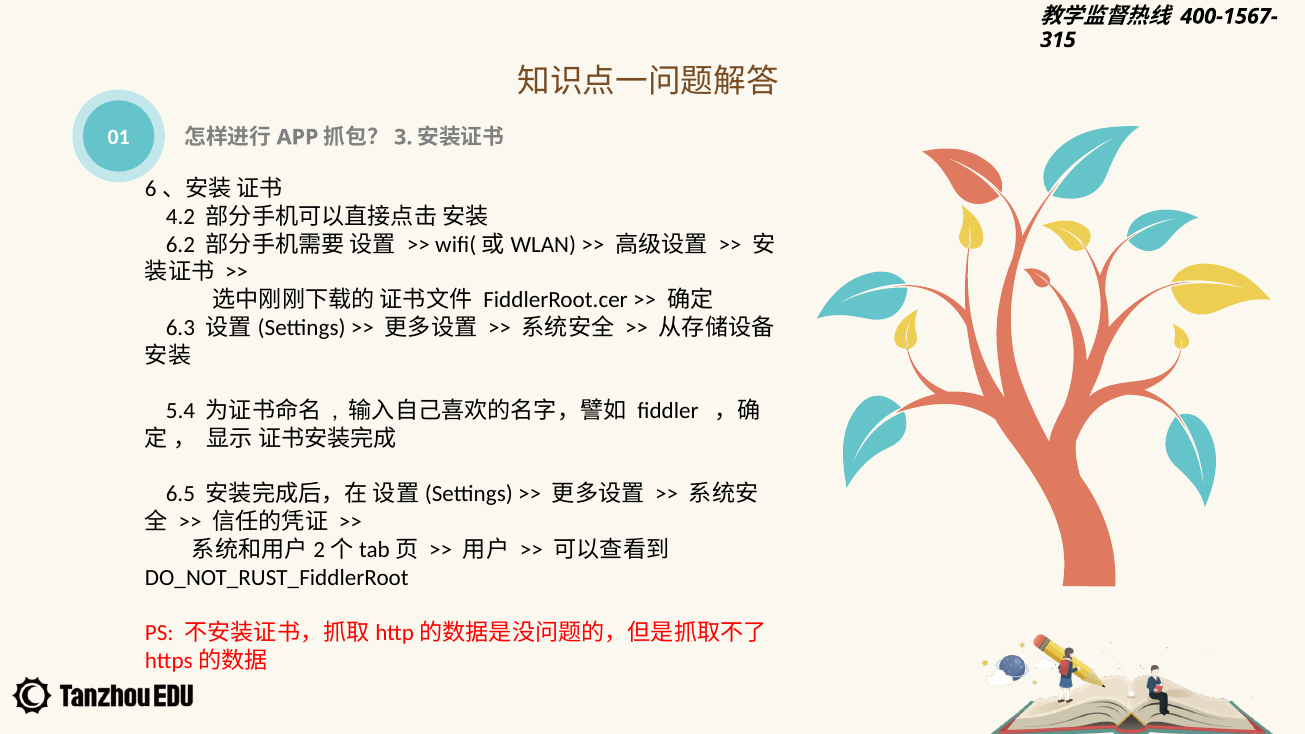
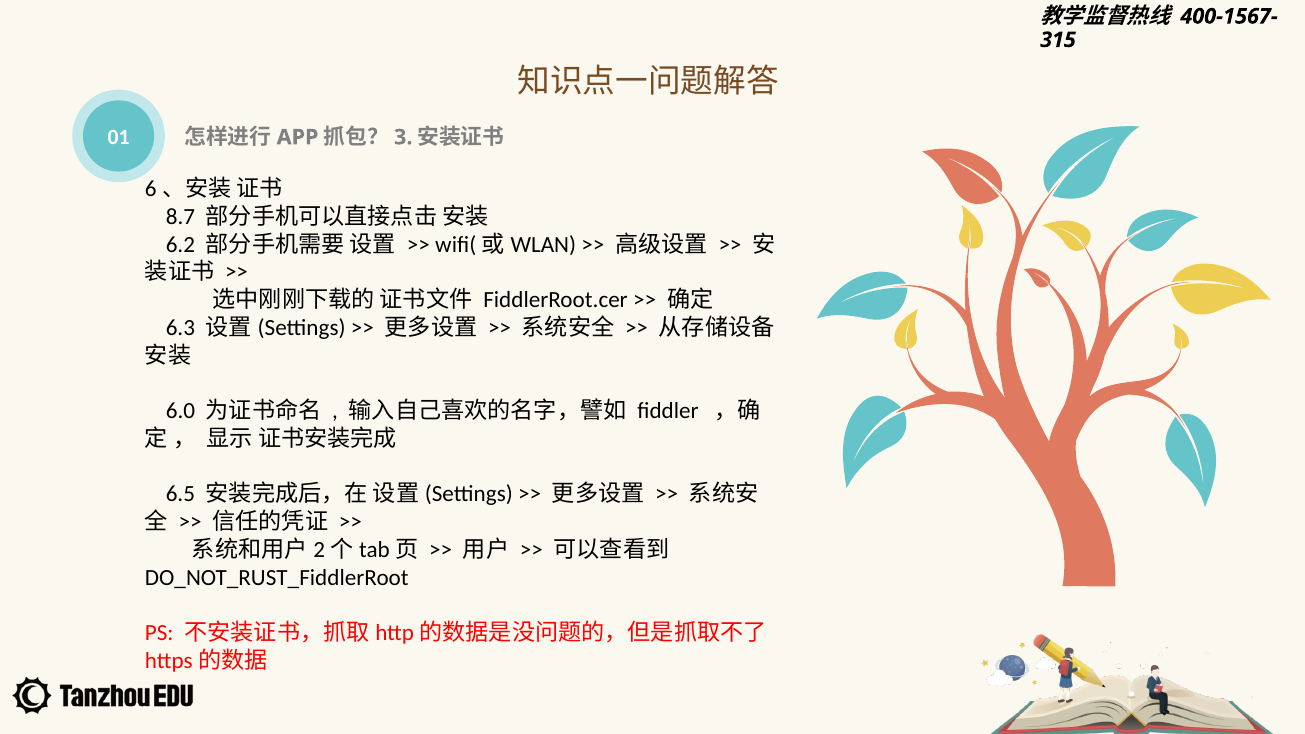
4.2: 4.2 -> 8.7 (180, 217)
5.4: 5.4 -> 6.0 (180, 411)
